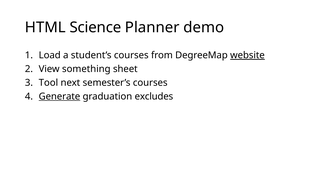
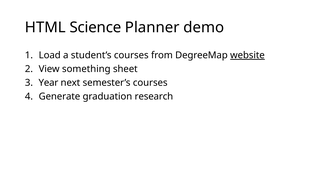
Tool: Tool -> Year (48, 83)
Generate underline: present -> none (59, 96)
excludes: excludes -> research (154, 96)
